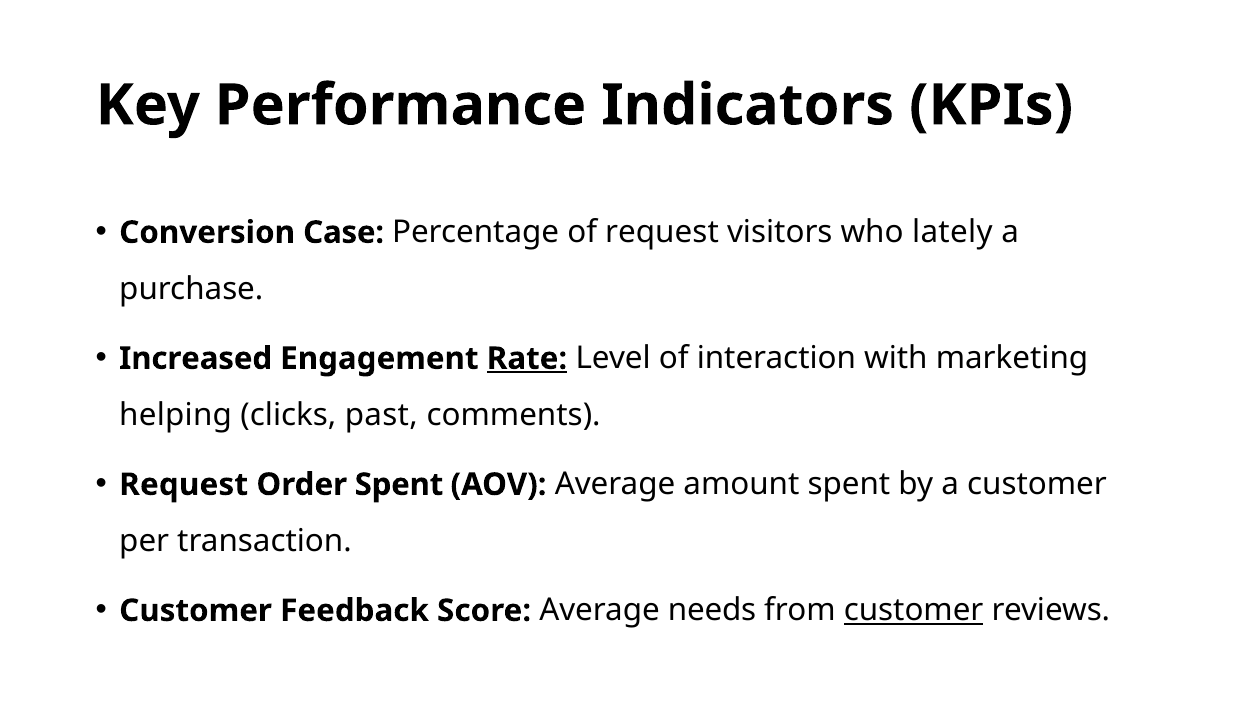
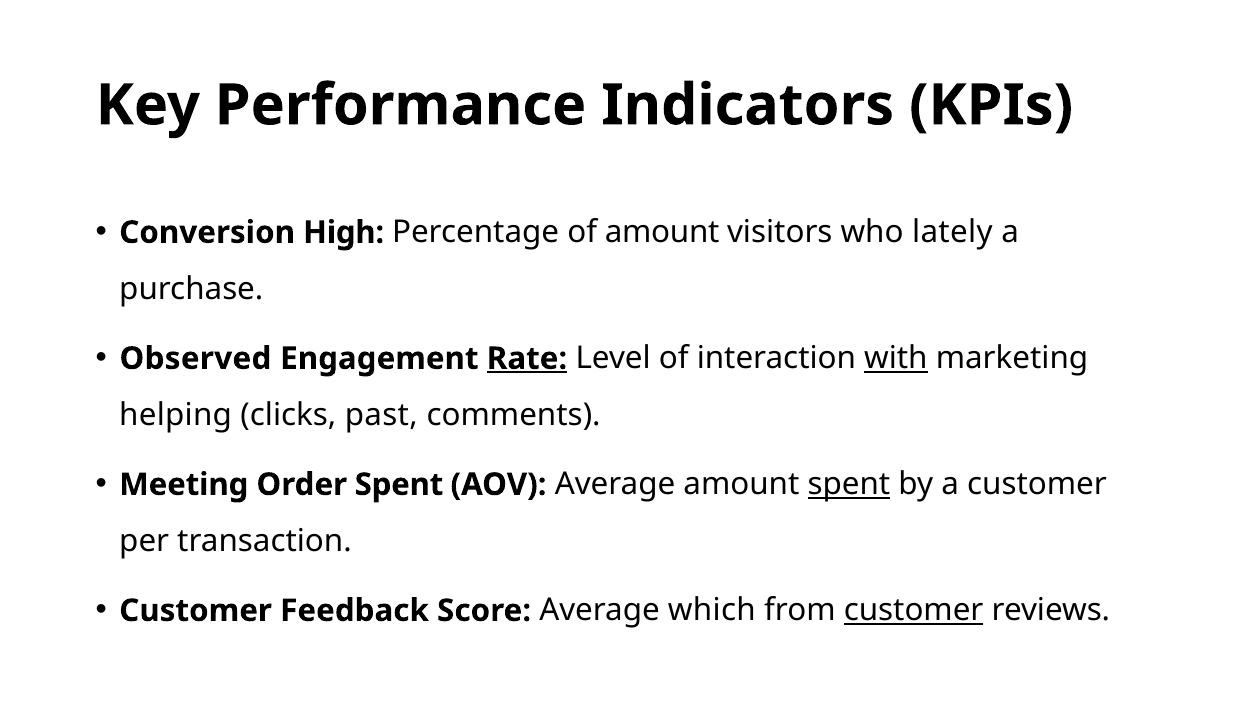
Case: Case -> High (344, 232)
of request: request -> amount (662, 232)
Increased: Increased -> Observed (195, 359)
with underline: none -> present (896, 359)
Request: Request -> Meeting (184, 485)
spent underline: none -> present (849, 485)
needs: needs -> which (712, 611)
